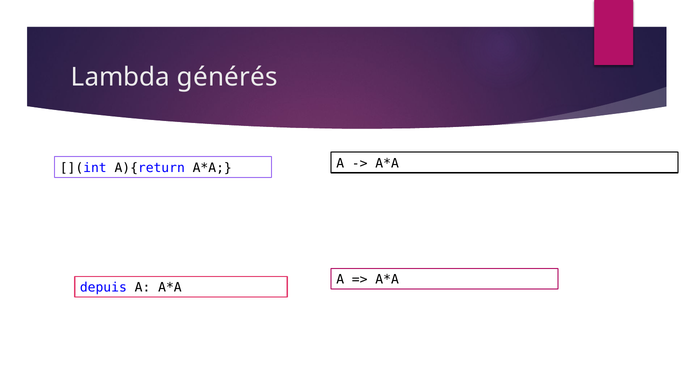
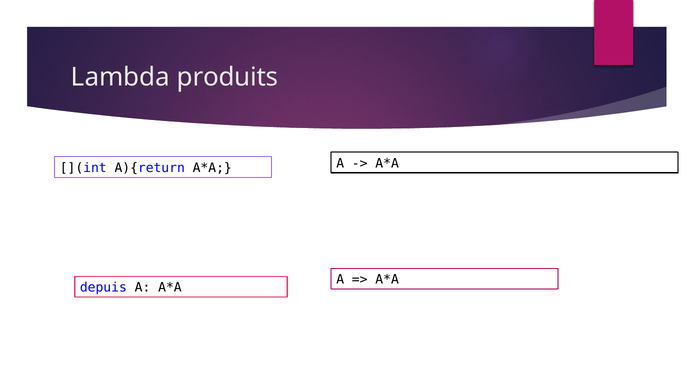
générés: générés -> produits (228, 77)
